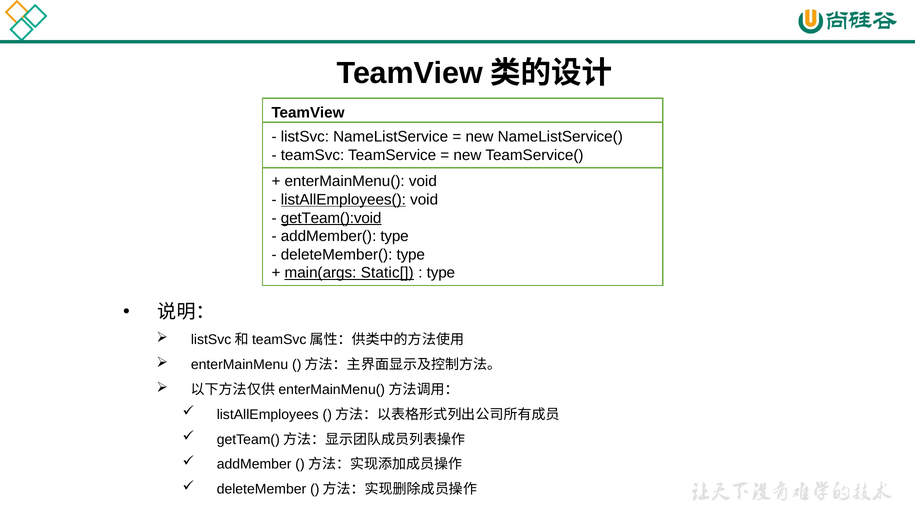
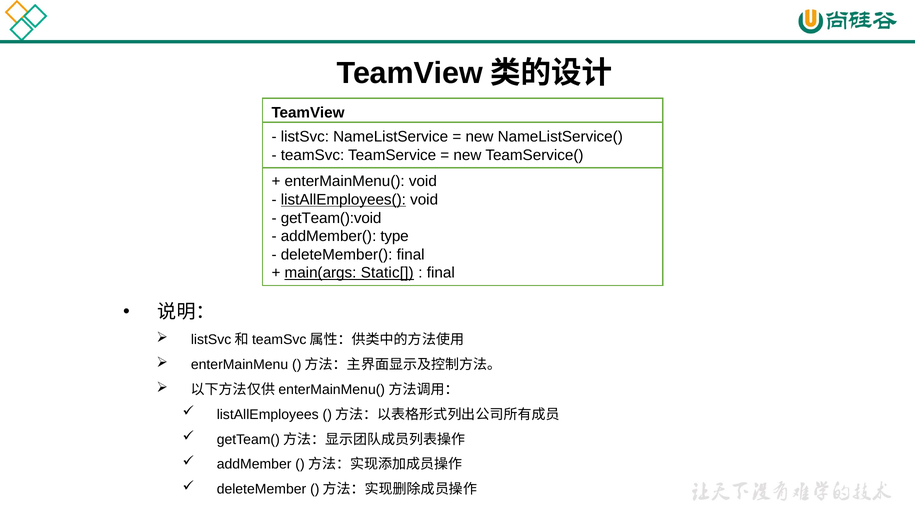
getTeam():void underline: present -> none (331, 218)
deleteMember( type: type -> final (411, 254)
type: type -> final (441, 273)
